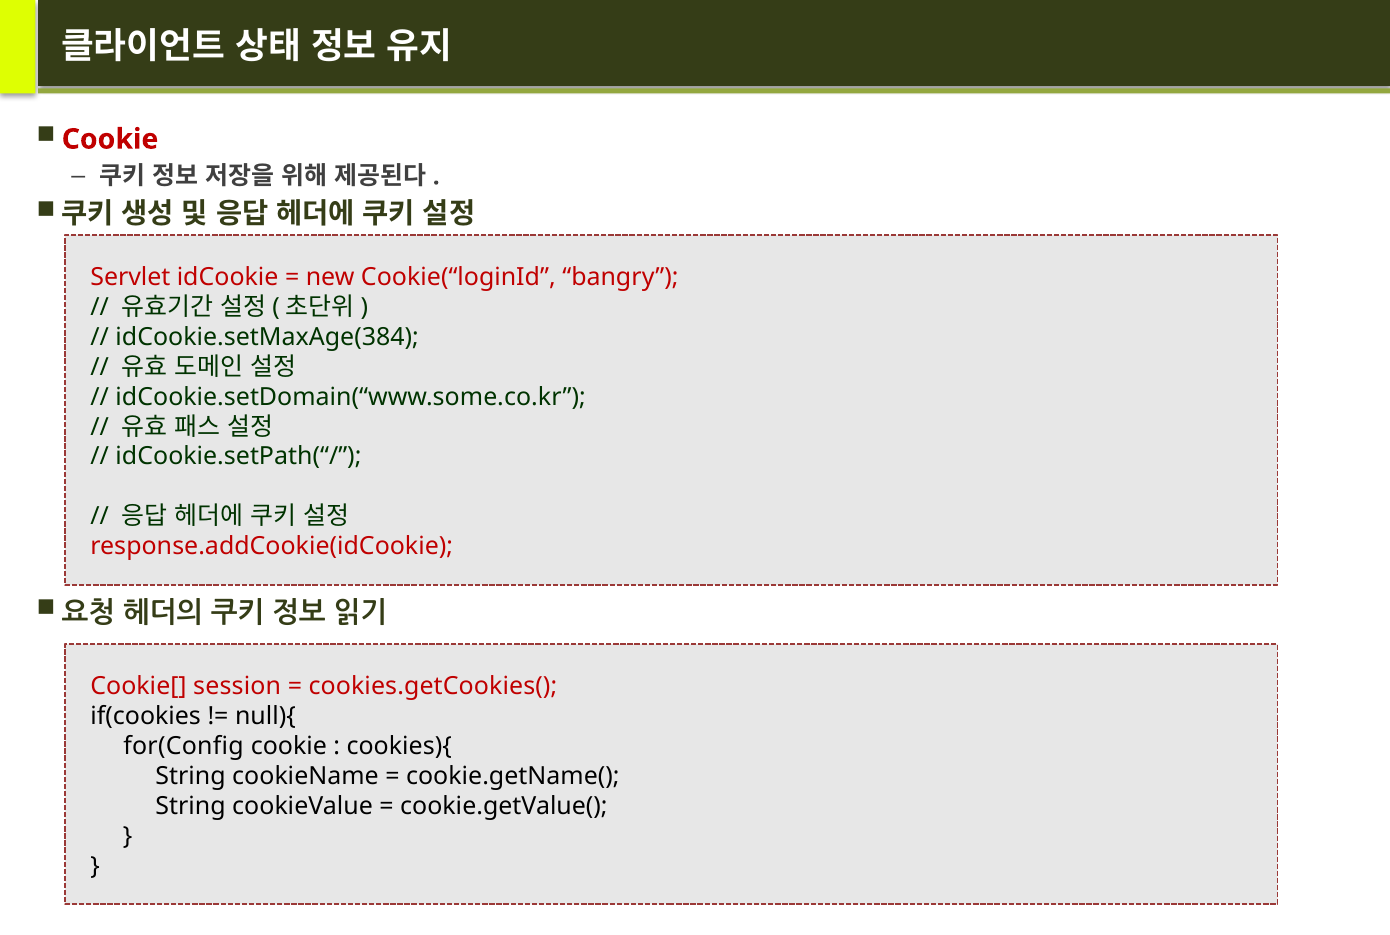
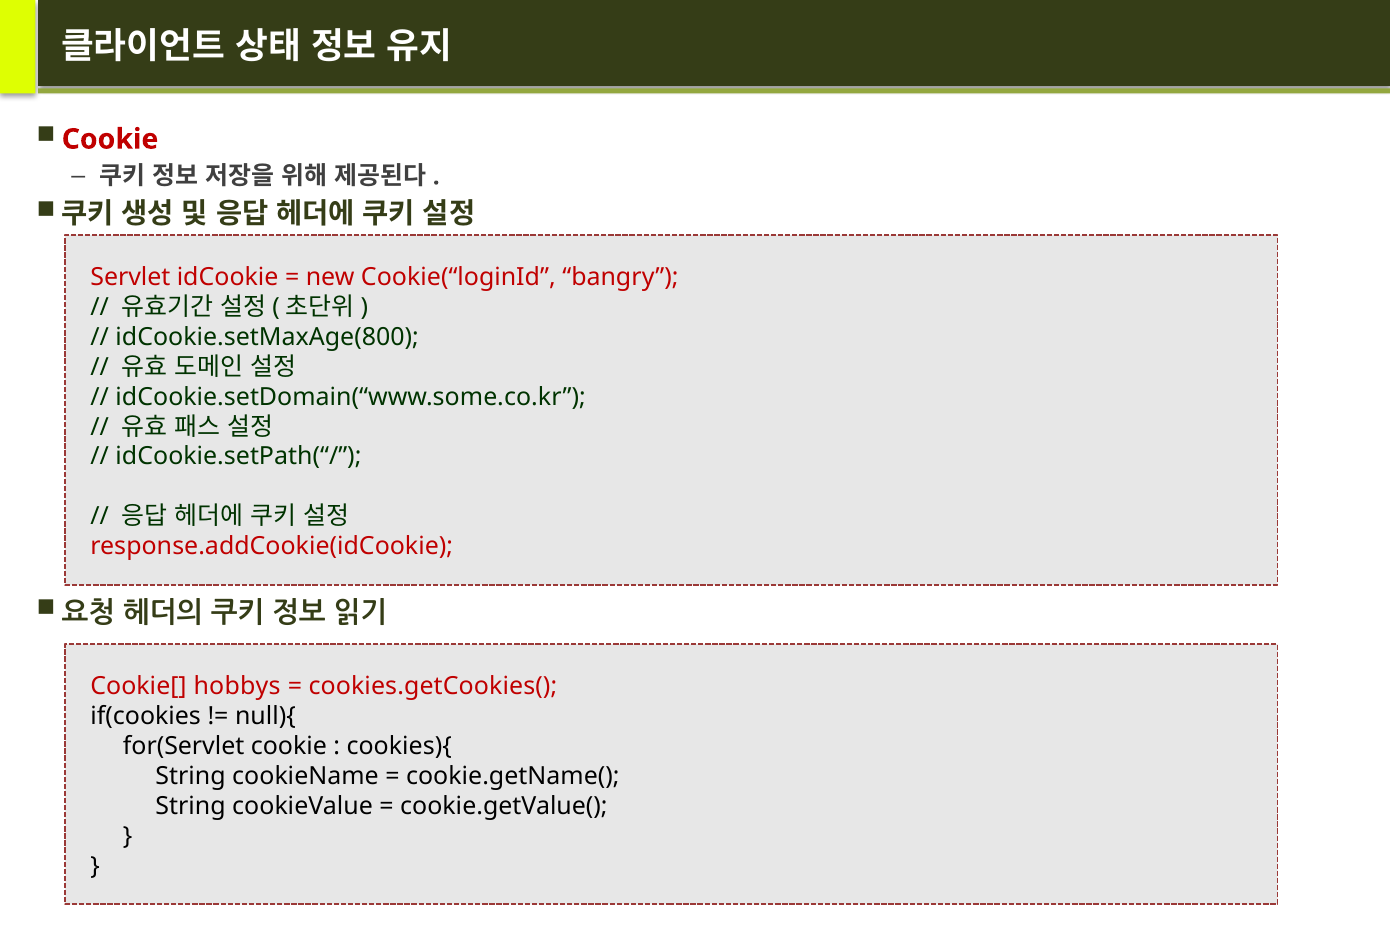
idCookie.setMaxAge(384: idCookie.setMaxAge(384 -> idCookie.setMaxAge(800 (267, 337)
session: session -> hobbys (237, 686)
for(Config: for(Config -> for(Servlet (184, 746)
